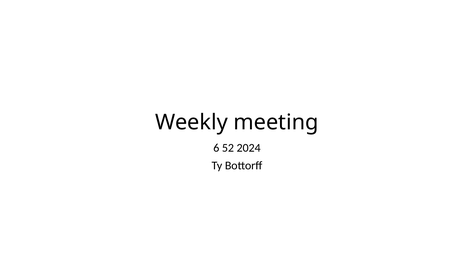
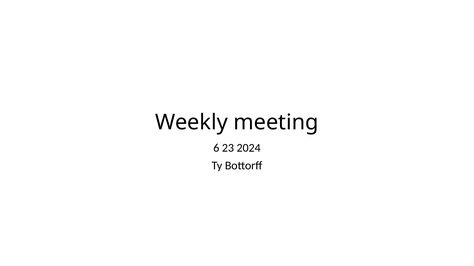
52: 52 -> 23 (228, 148)
